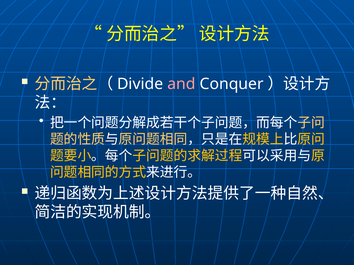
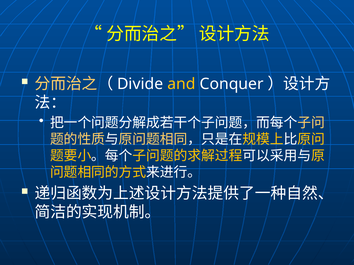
and colour: pink -> yellow (181, 84)
